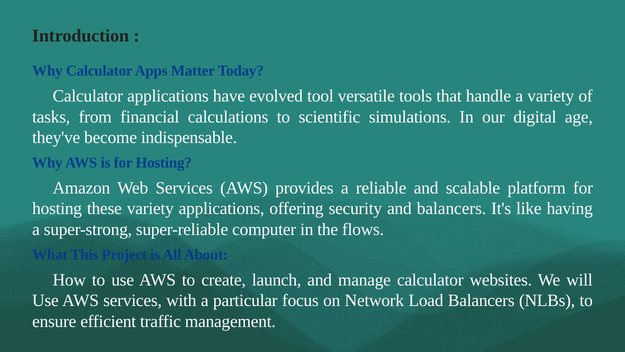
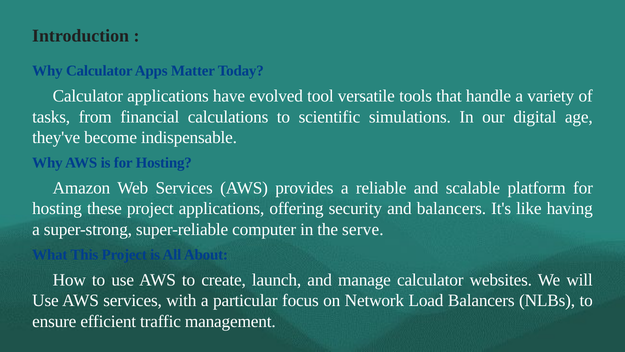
these variety: variety -> project (150, 209)
flows: flows -> serve (363, 229)
